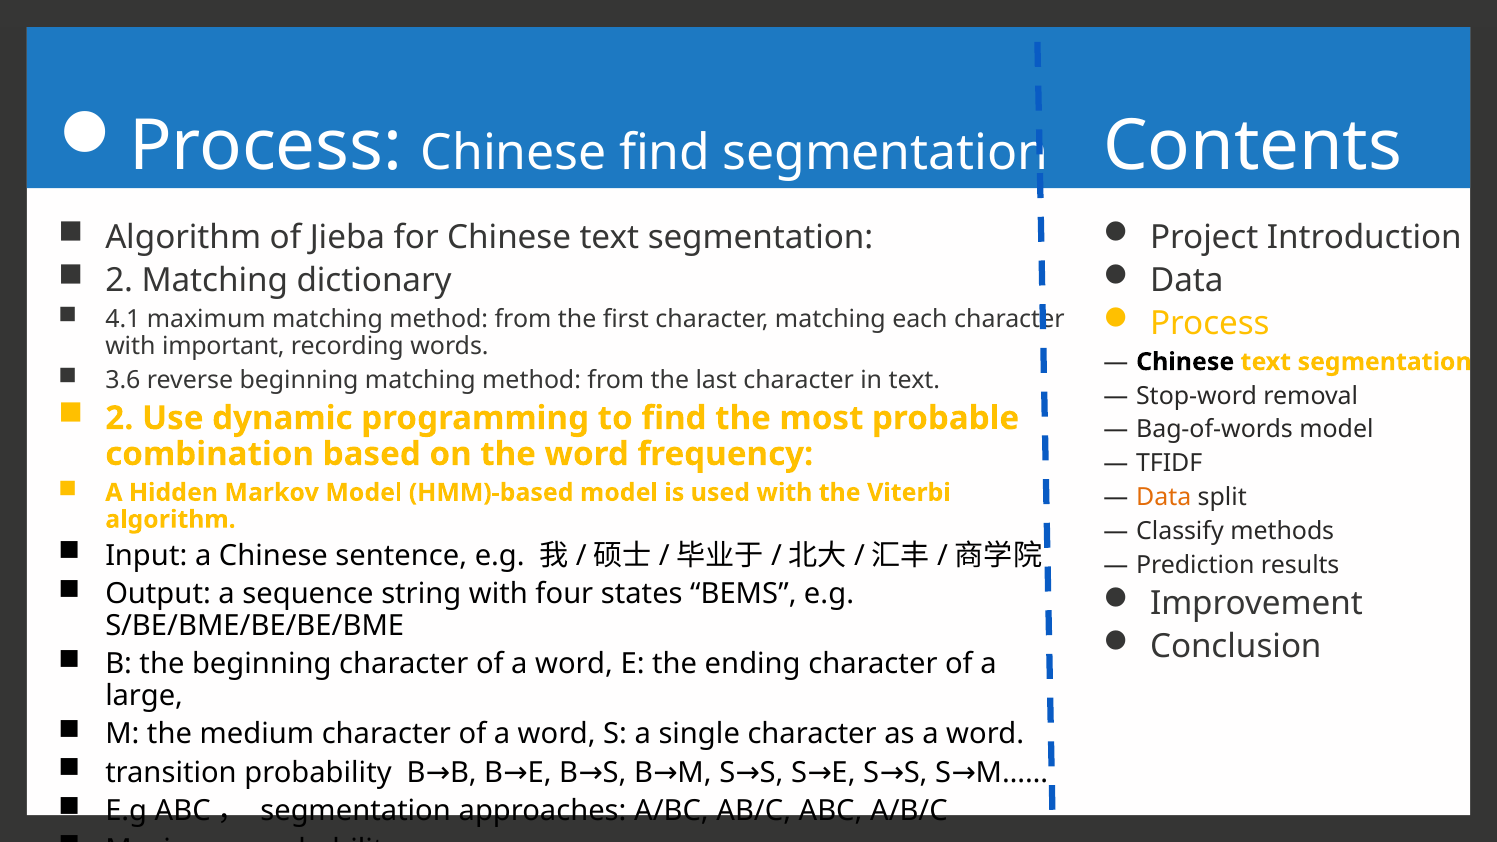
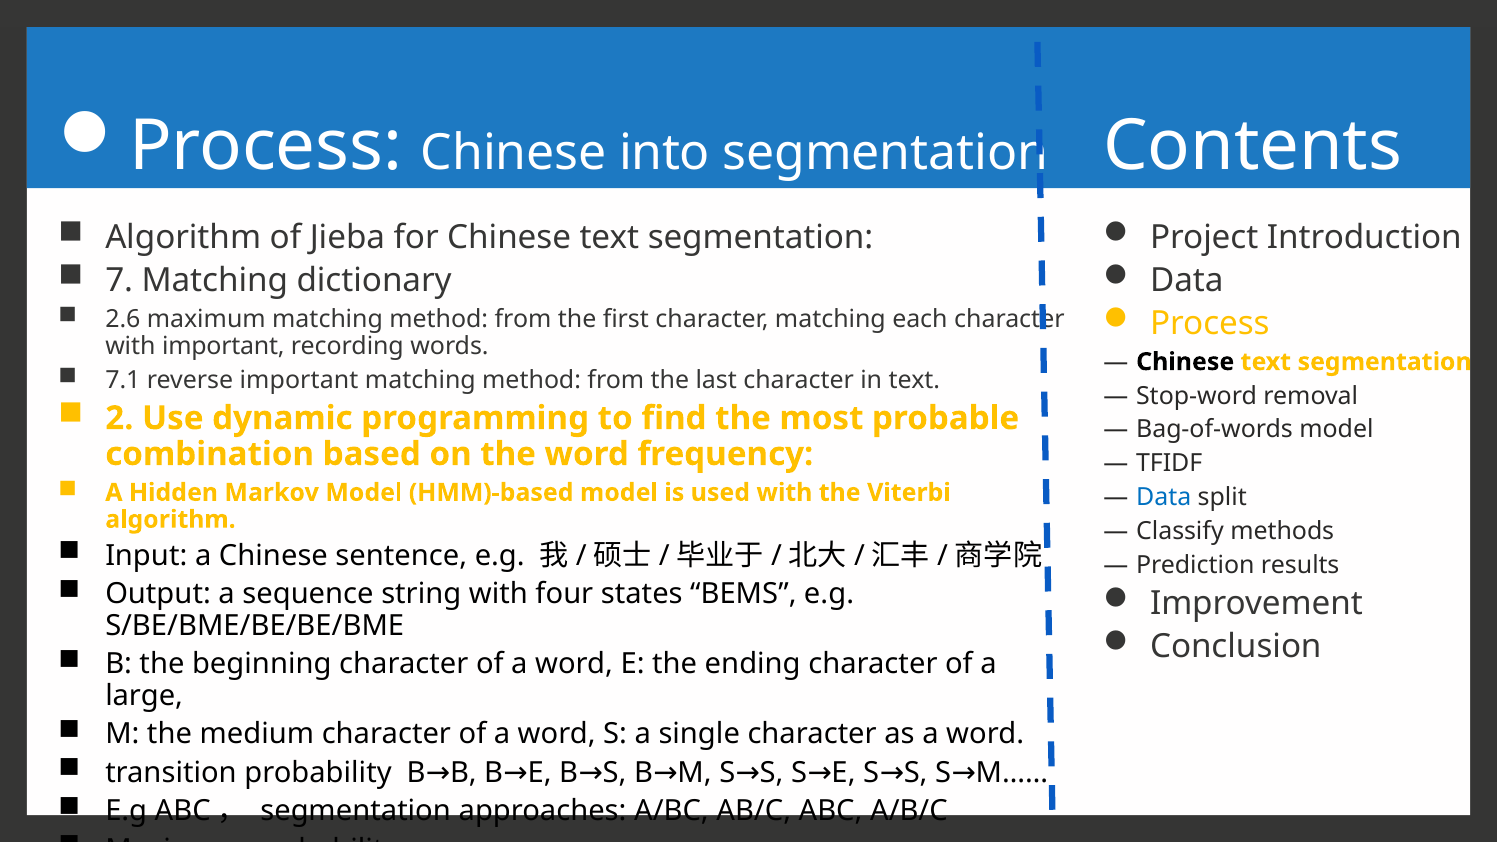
Chinese find: find -> into (665, 153)
2: 2 -> 7 (119, 280)
4.1: 4.1 -> 2.6 (123, 319)
3.6: 3.6 -> 7.1 (123, 380)
reverse beginning: beginning -> important (299, 380)
Data colour: orange -> blue (1164, 498)
